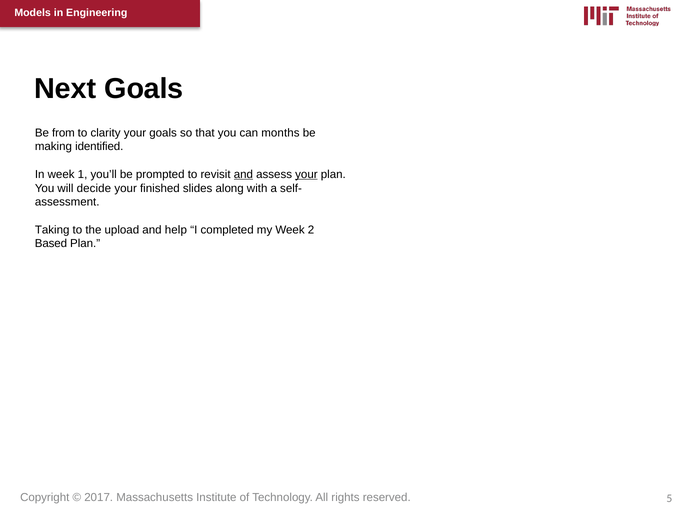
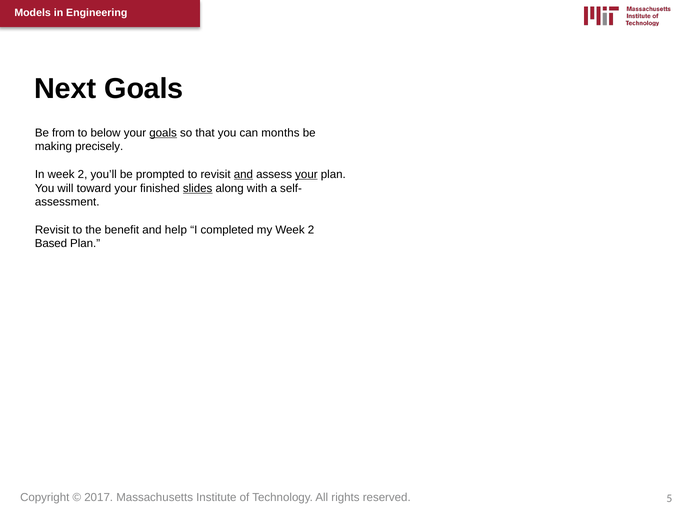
clarity: clarity -> below (106, 133)
goals underline: none -> present (163, 133)
identified: identified -> precisely (99, 147)
In week 1: 1 -> 2 (83, 174)
decide: decide -> toward (94, 188)
slides underline: none -> present (198, 188)
Taking: Taking -> Revisit (52, 230)
upload: upload -> benefit (122, 230)
